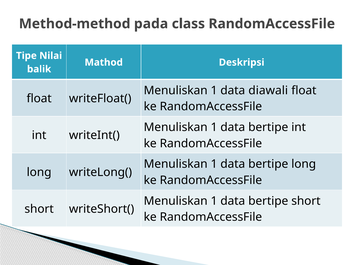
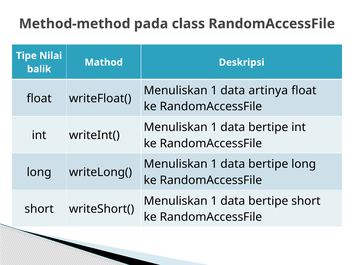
diawali: diawali -> artinya (268, 91)
